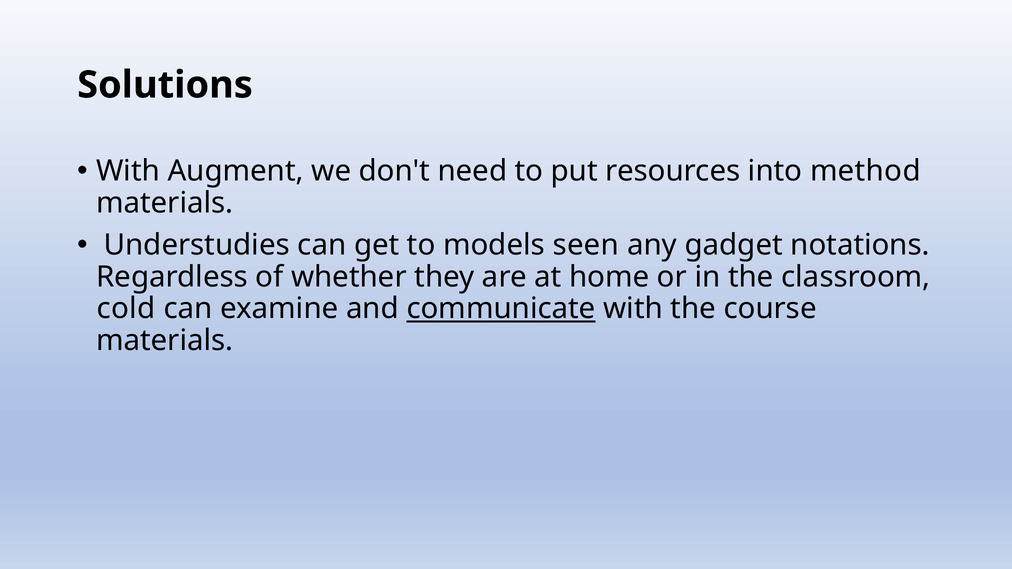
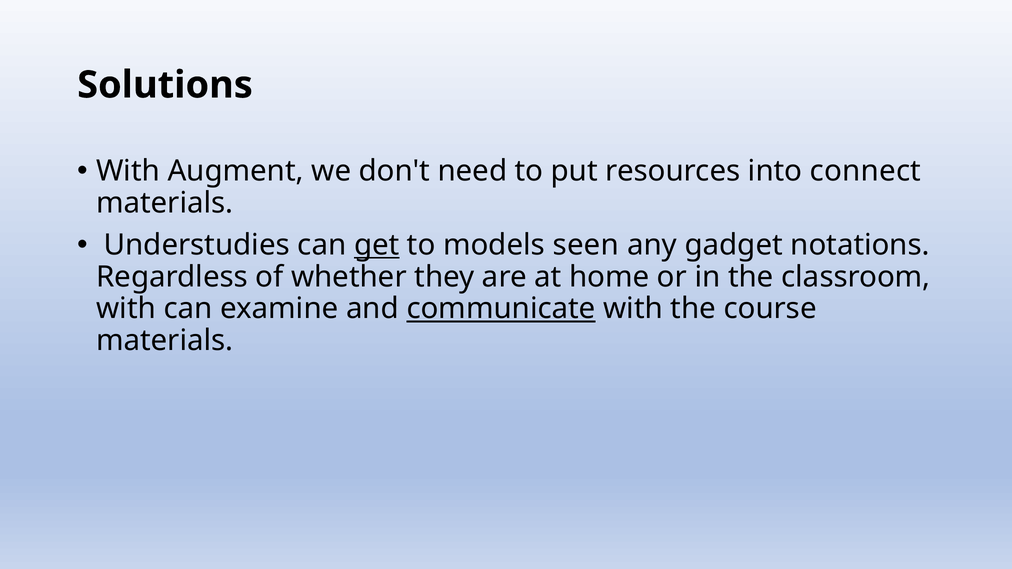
method: method -> connect (865, 171)
get underline: none -> present (377, 245)
cold: cold -> with (126, 309)
